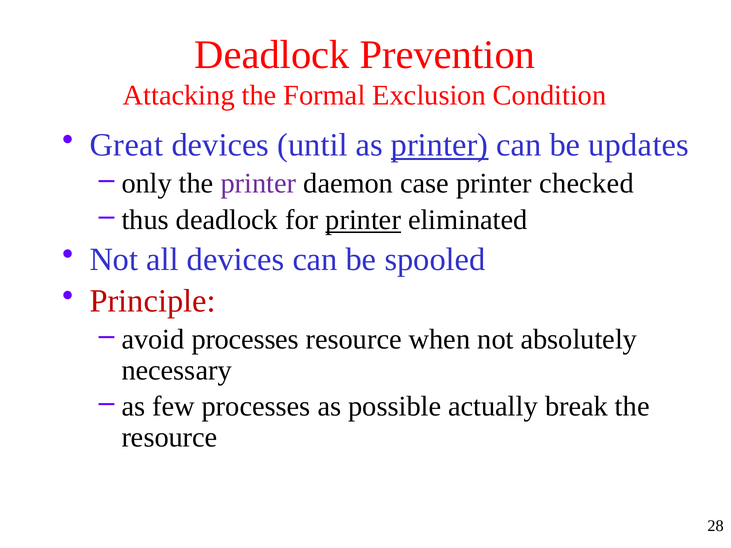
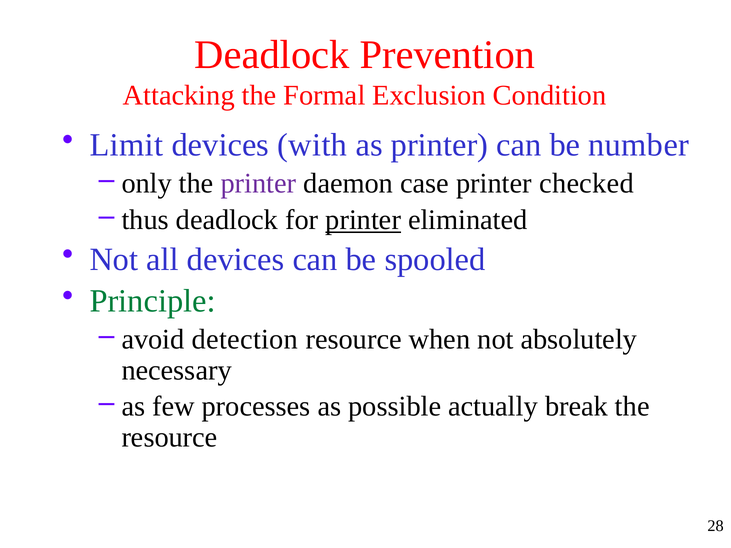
Great: Great -> Limit (126, 145)
until: until -> with (312, 145)
printer underline: present -> none (440, 145)
updates: updates -> number (639, 145)
Principle colour: red -> green (153, 301)
avoid processes: processes -> detection (245, 340)
